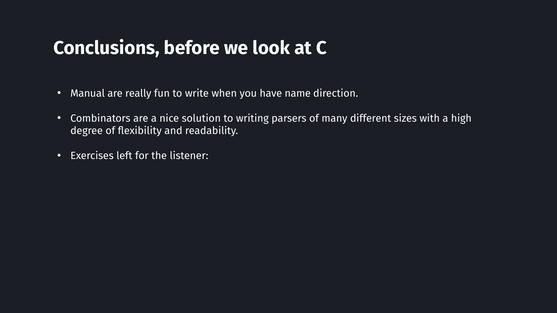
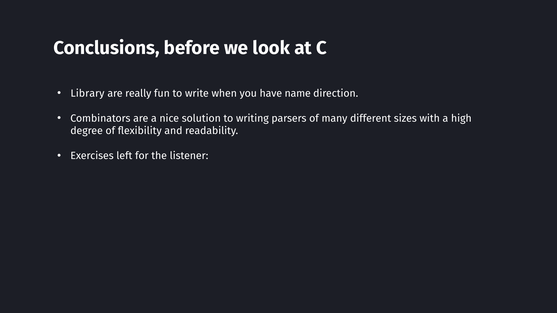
Manual: Manual -> Library (87, 93)
